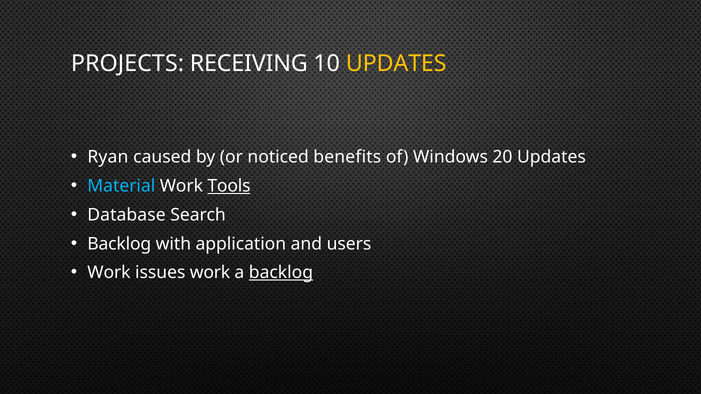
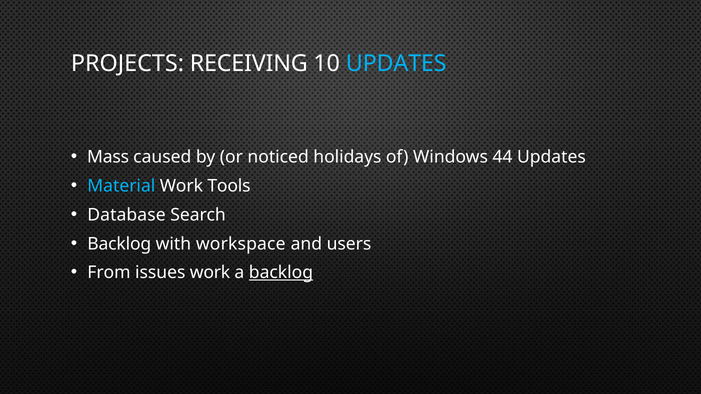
UPDATES colour: yellow -> light blue (396, 64)
Ryan: Ryan -> Mass (108, 157)
benefits: benefits -> holidays (347, 157)
20: 20 -> 44 (502, 157)
Tools underline: present -> none (229, 186)
application: application -> workspace (241, 244)
Work: Work -> From (109, 273)
